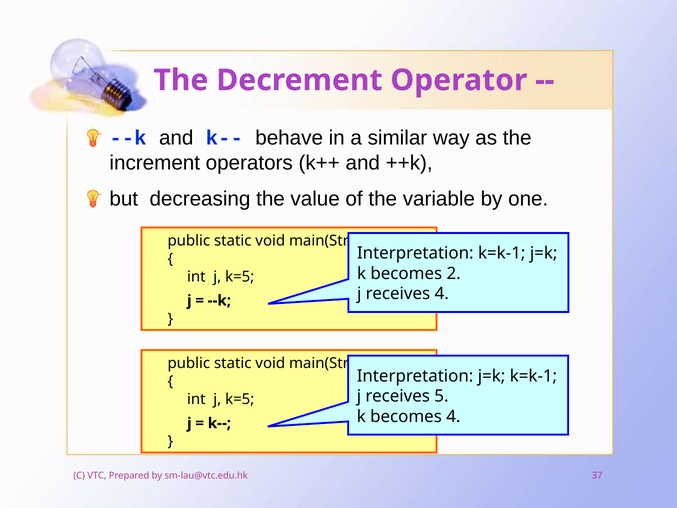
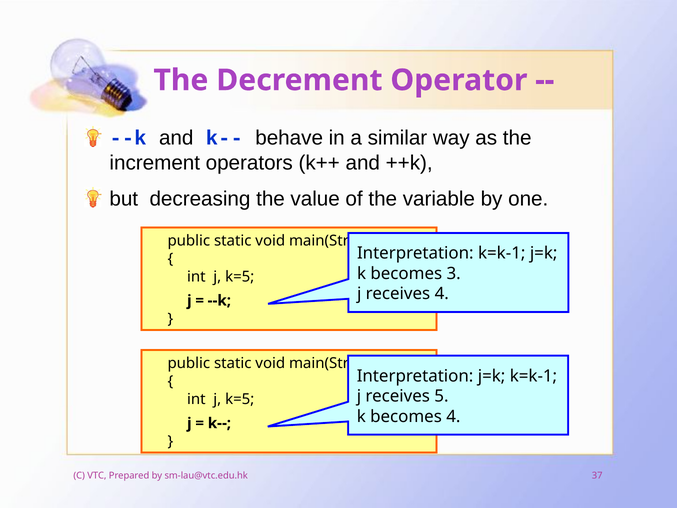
2: 2 -> 3 (454, 273)
